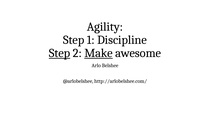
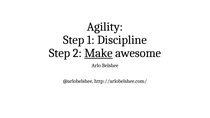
Step underline: present -> none (60, 53)
